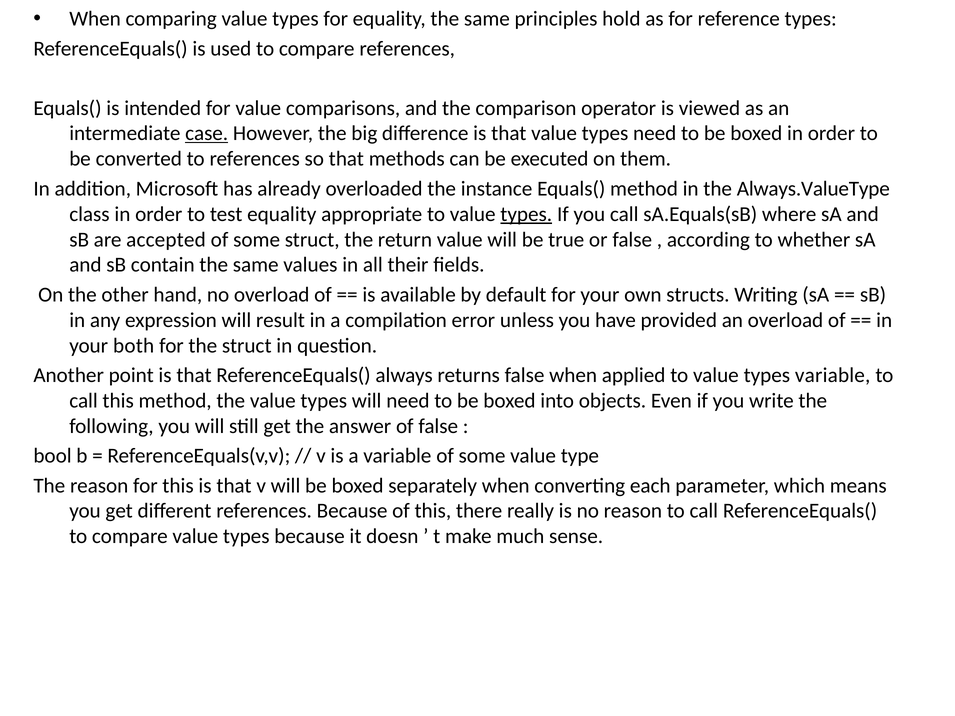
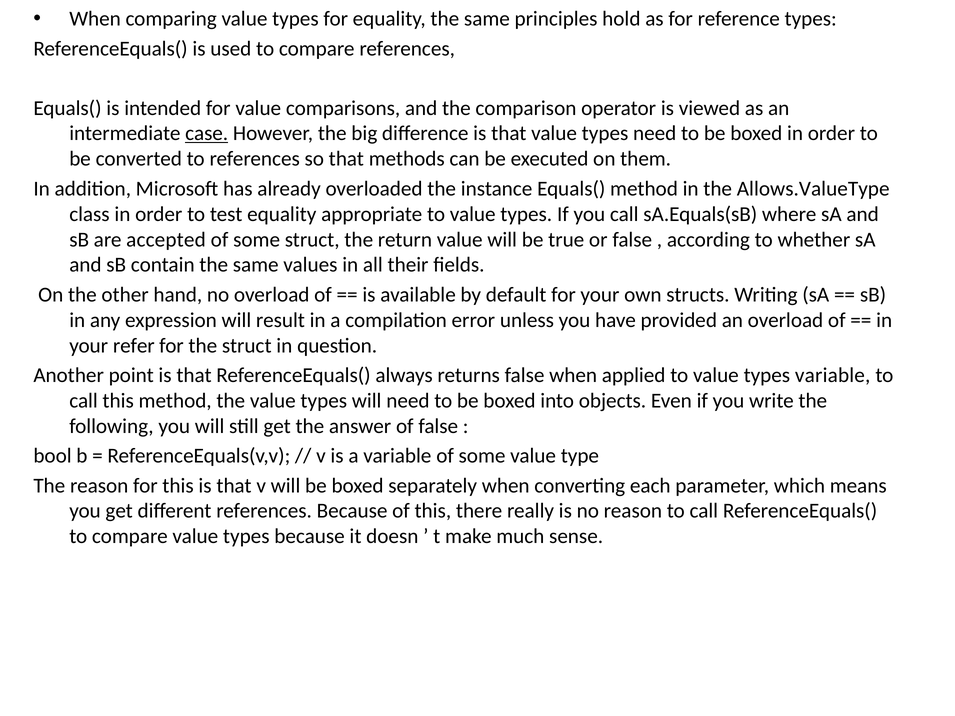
Always.ValueType: Always.ValueType -> Allows.ValueType (813, 189)
types underline: present -> none (526, 214)
both: both -> refer (134, 346)
